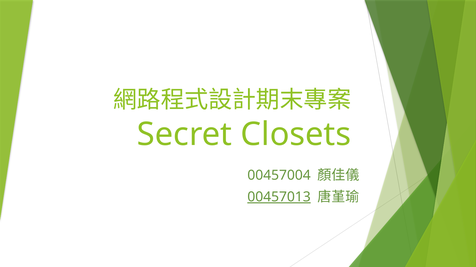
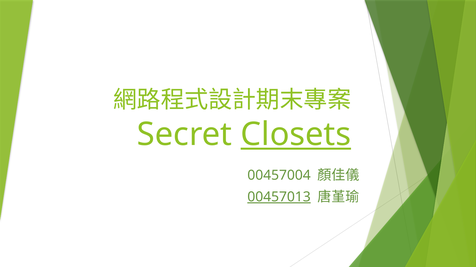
Closets underline: none -> present (296, 135)
